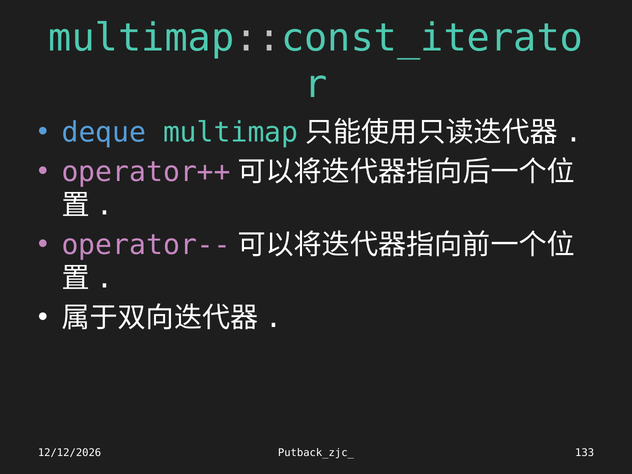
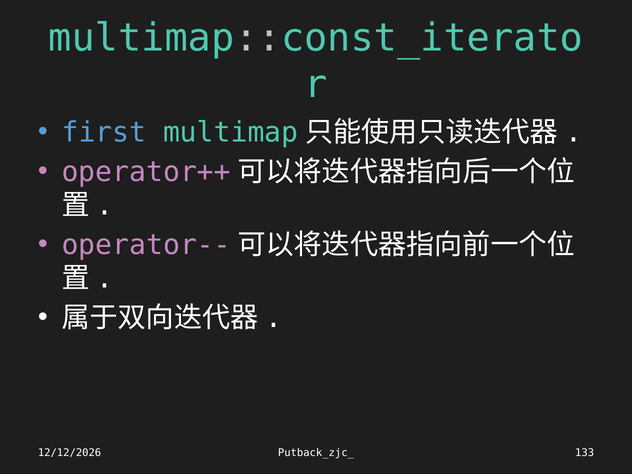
deque: deque -> first (104, 133)
